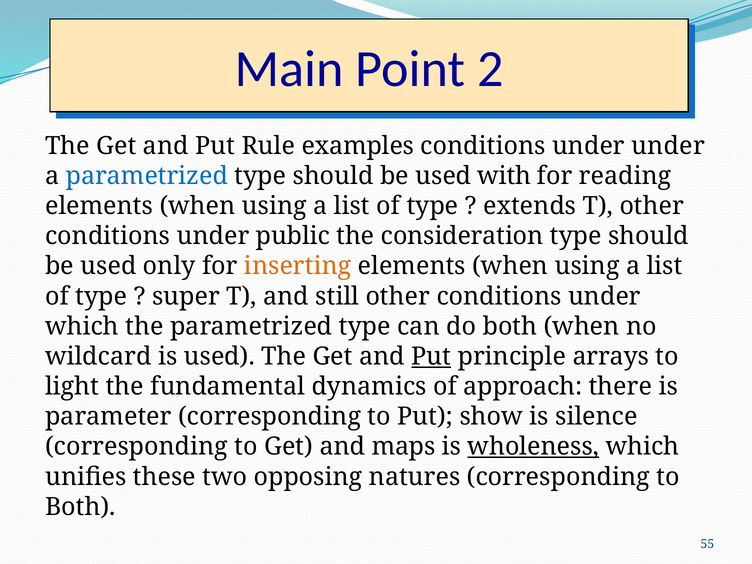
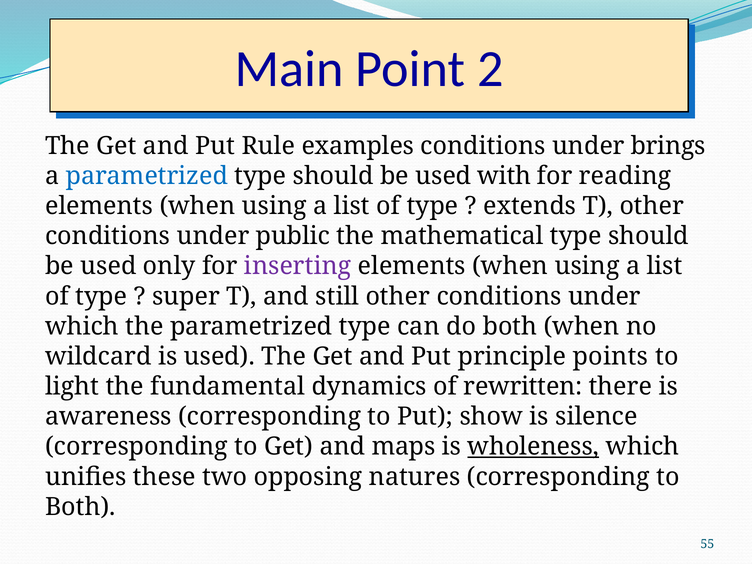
under under: under -> brings (668, 146)
consideration: consideration -> mathematical (462, 236)
inserting colour: orange -> purple (298, 266)
Put underline: present -> none (431, 356)
arrays: arrays -> points (610, 356)
approach: approach -> rewritten (523, 387)
parameter: parameter -> awareness (108, 417)
